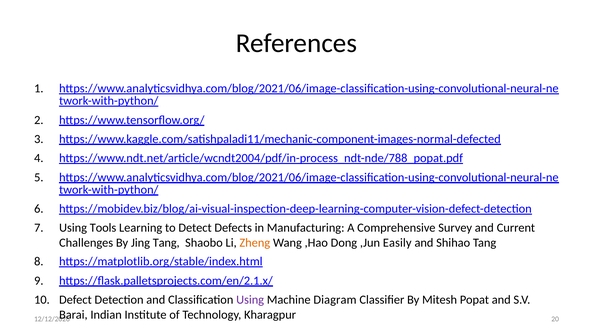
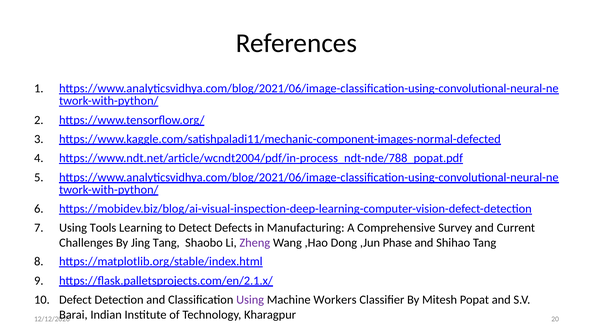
Zheng colour: orange -> purple (255, 242)
Easily: Easily -> Phase (397, 242)
Diagram: Diagram -> Workers (335, 299)
